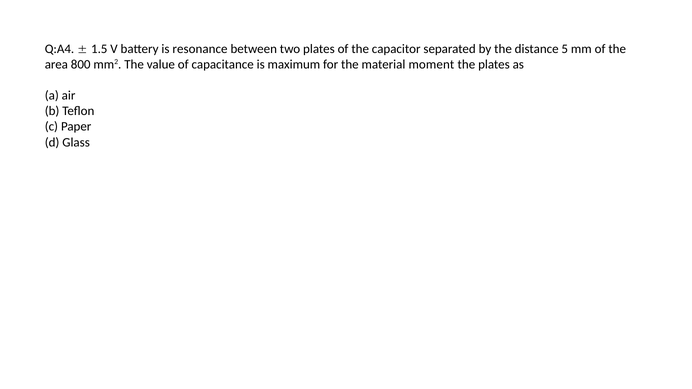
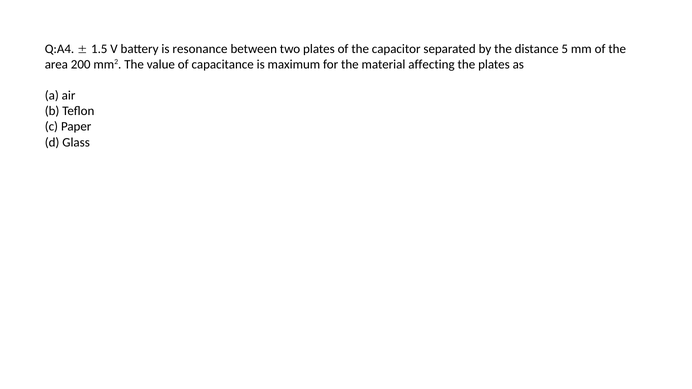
800: 800 -> 200 (81, 65)
moment: moment -> affecting (431, 65)
